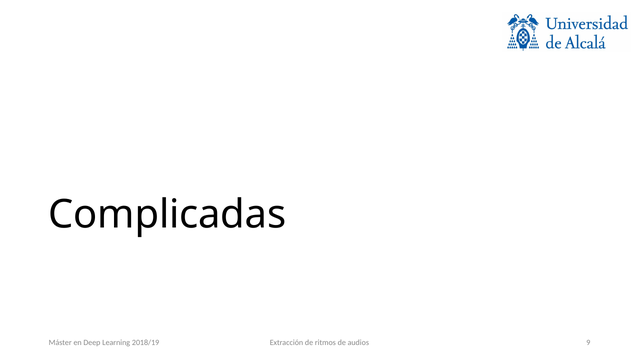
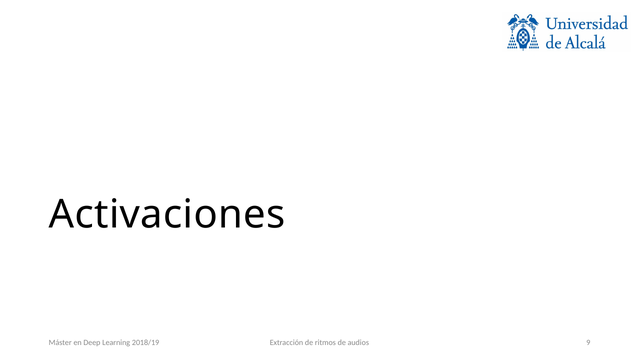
Complicadas: Complicadas -> Activaciones (167, 215)
